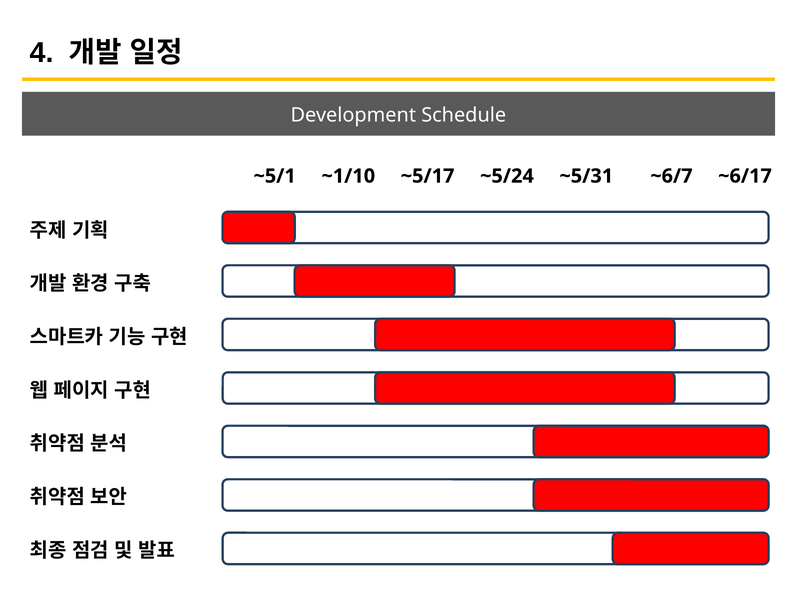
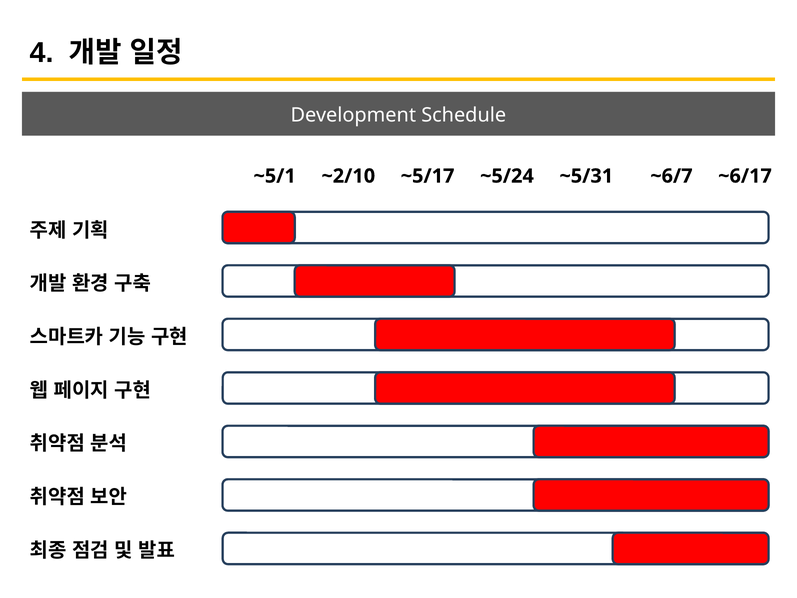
~1/10: ~1/10 -> ~2/10 (348, 176)
